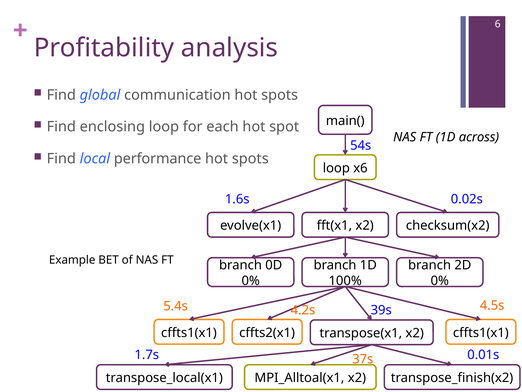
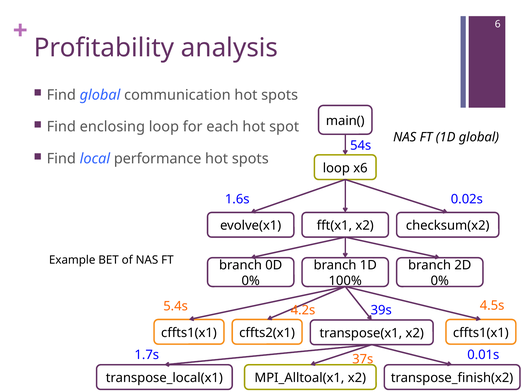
1D across: across -> global (479, 137)
